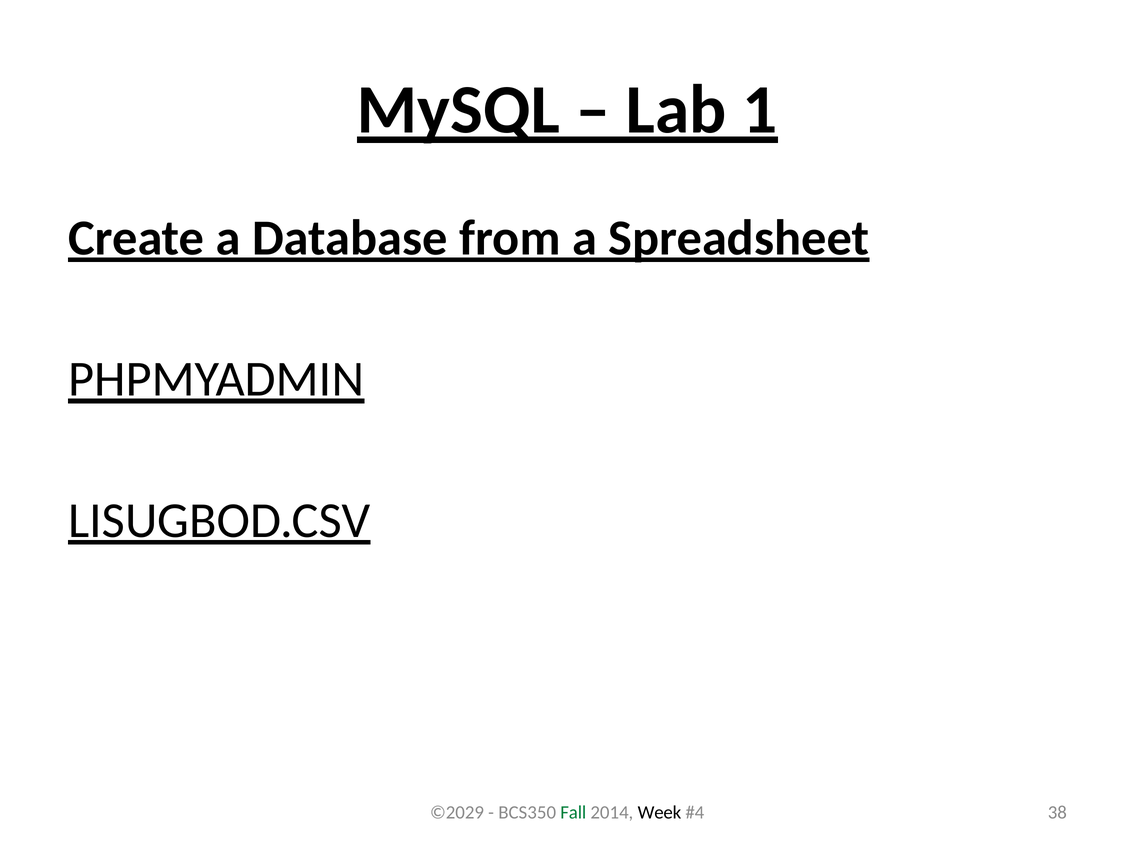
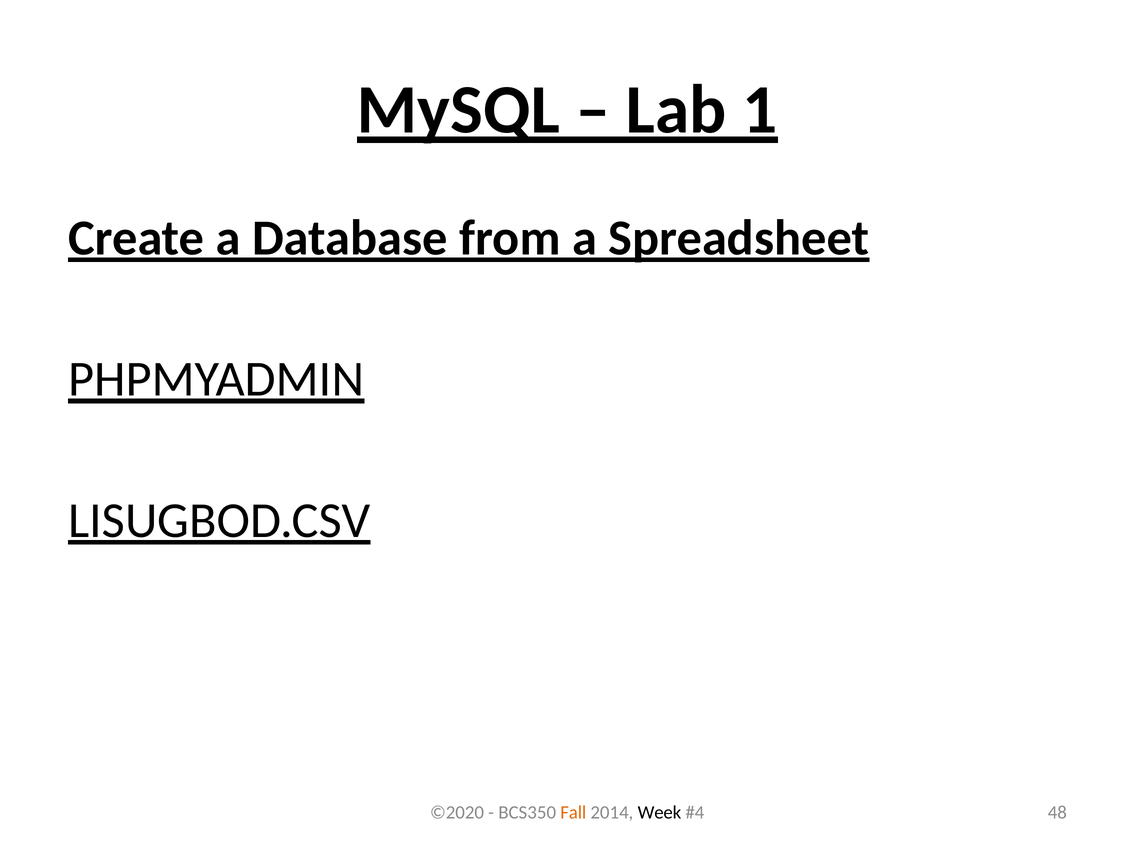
©2029: ©2029 -> ©2020 (457, 813)
Fall colour: green -> orange (573, 813)
38: 38 -> 48 (1057, 813)
